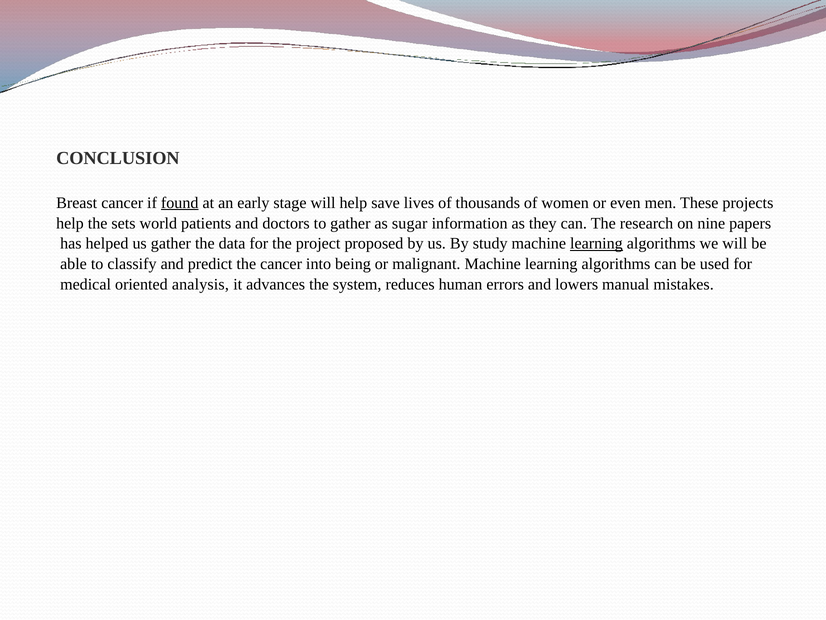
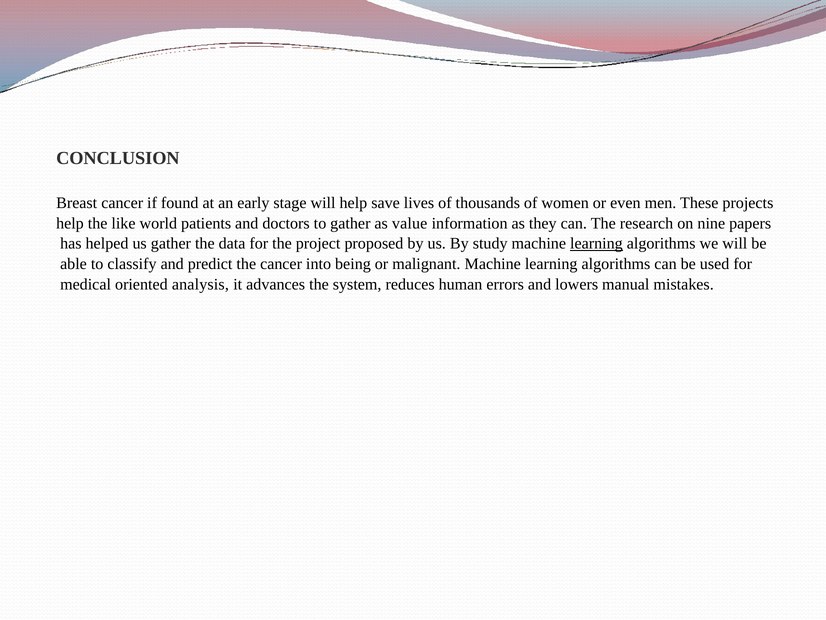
found underline: present -> none (180, 203)
sets: sets -> like (123, 223)
sugar: sugar -> value (410, 223)
